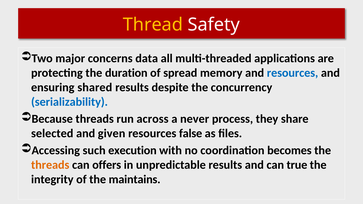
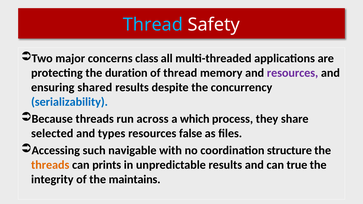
Thread colour: yellow -> light blue (153, 25)
data: data -> class (147, 58)
of spread: spread -> thread (180, 73)
resources colour: blue -> purple (293, 73)
never: never -> which (195, 119)
given: given -> types (112, 134)
execution: execution -> navigable (132, 150)
becomes: becomes -> structure (289, 150)
offers: offers -> prints (107, 165)
